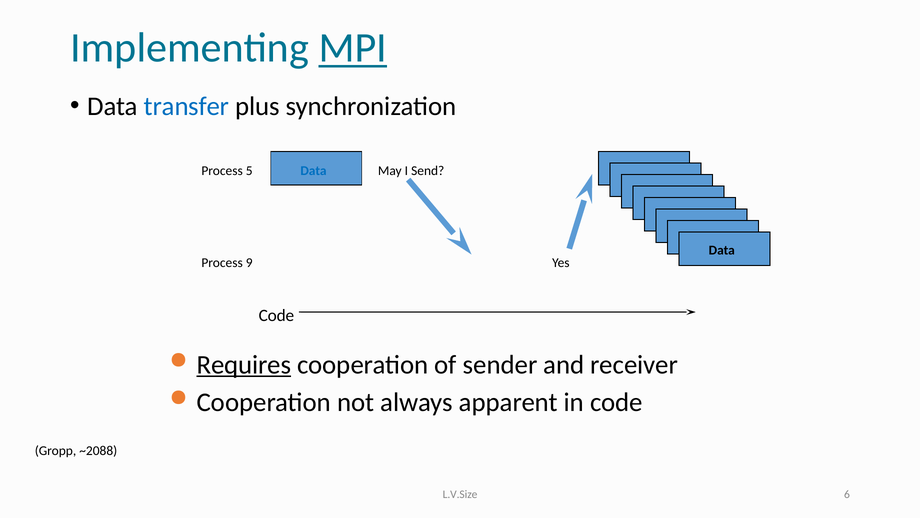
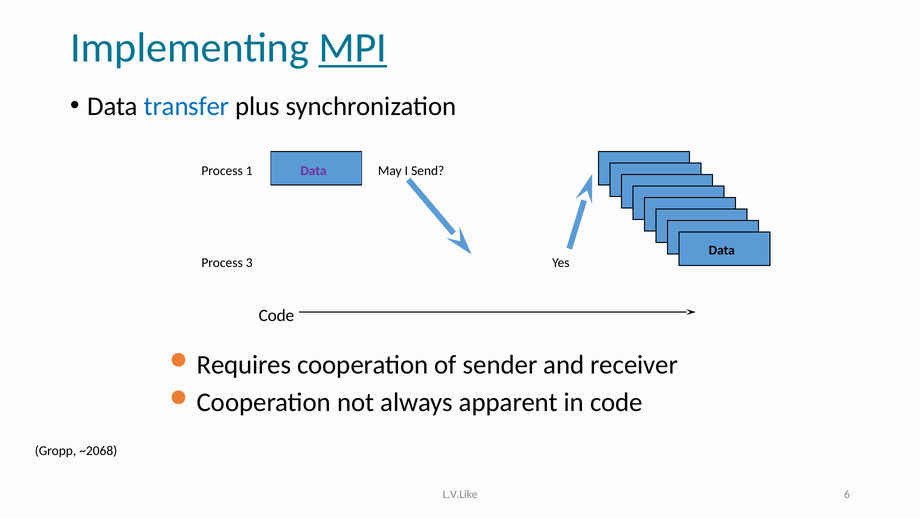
5: 5 -> 1 (249, 171)
Data colour: blue -> purple (314, 171)
9: 9 -> 3 (249, 263)
Requires underline: present -> none (244, 364)
~2088: ~2088 -> ~2068 (98, 451)
L.V.Size: L.V.Size -> L.V.Like (460, 494)
